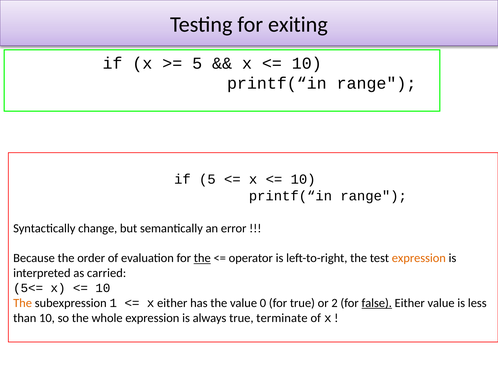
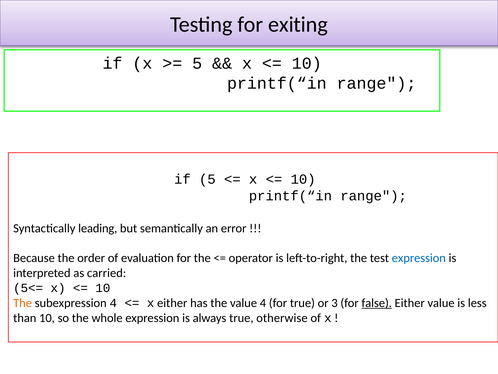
change: change -> leading (98, 228)
the underline: present -> none (202, 258)
expression colour: orange -> blue (419, 258)
subexpression 1: 1 -> 4 (113, 303)
value 0: 0 -> 4 (263, 303)
2: 2 -> 3 (335, 303)
terminate: terminate -> otherwise (282, 318)
